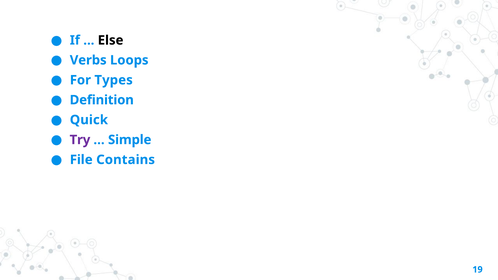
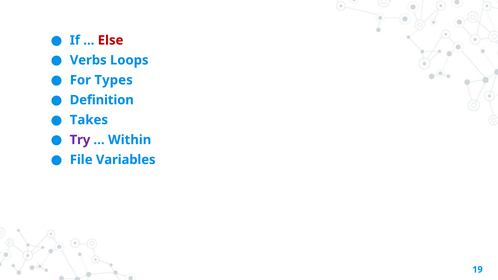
Else colour: black -> red (111, 40)
Quick: Quick -> Takes (89, 120)
Simple: Simple -> Within (130, 140)
Contains: Contains -> Variables (126, 160)
